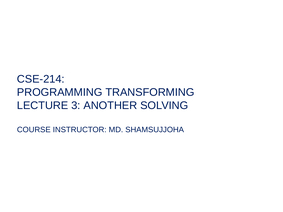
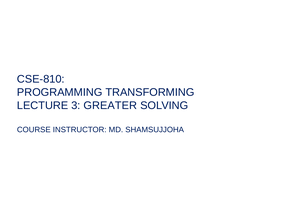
CSE-214: CSE-214 -> CSE-810 (41, 79)
ANOTHER: ANOTHER -> GREATER (110, 106)
